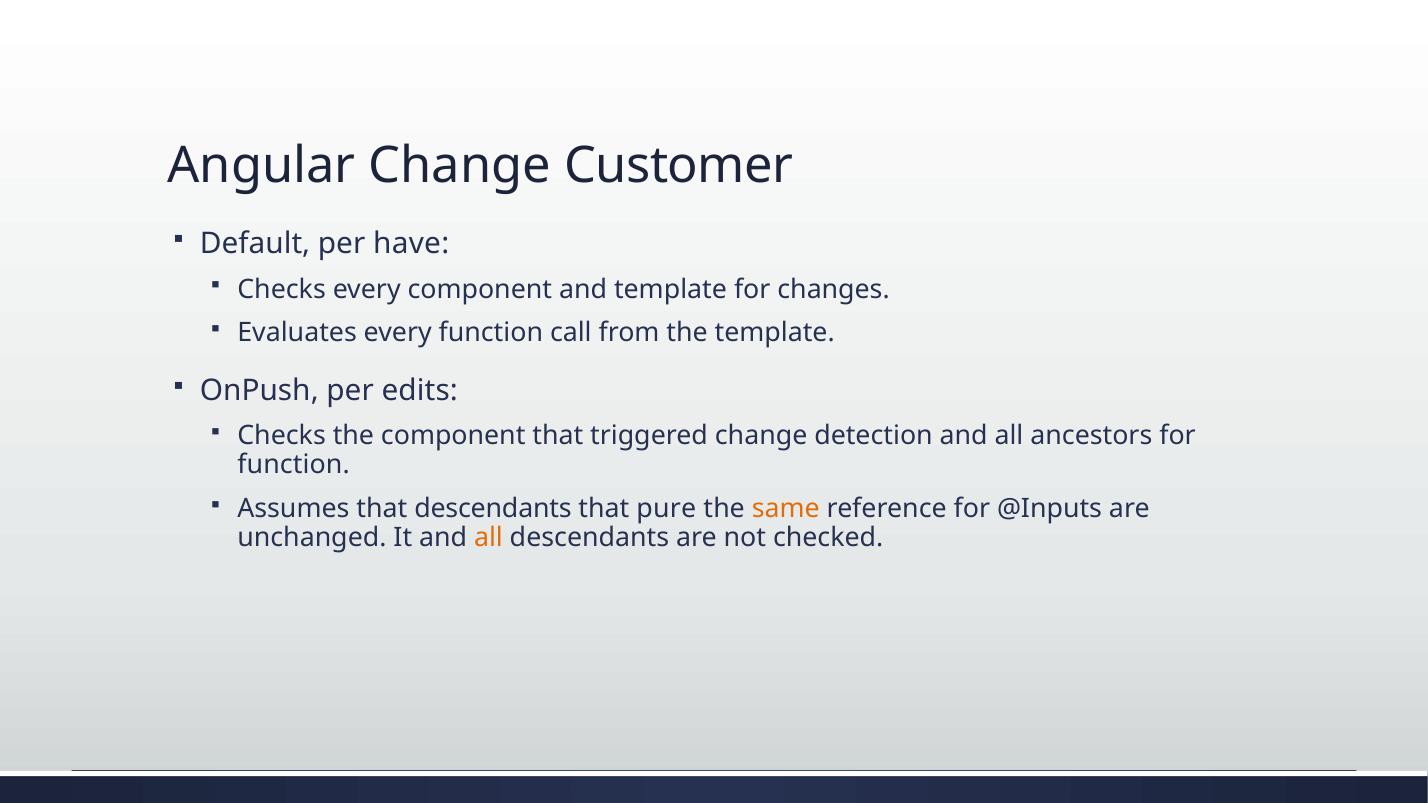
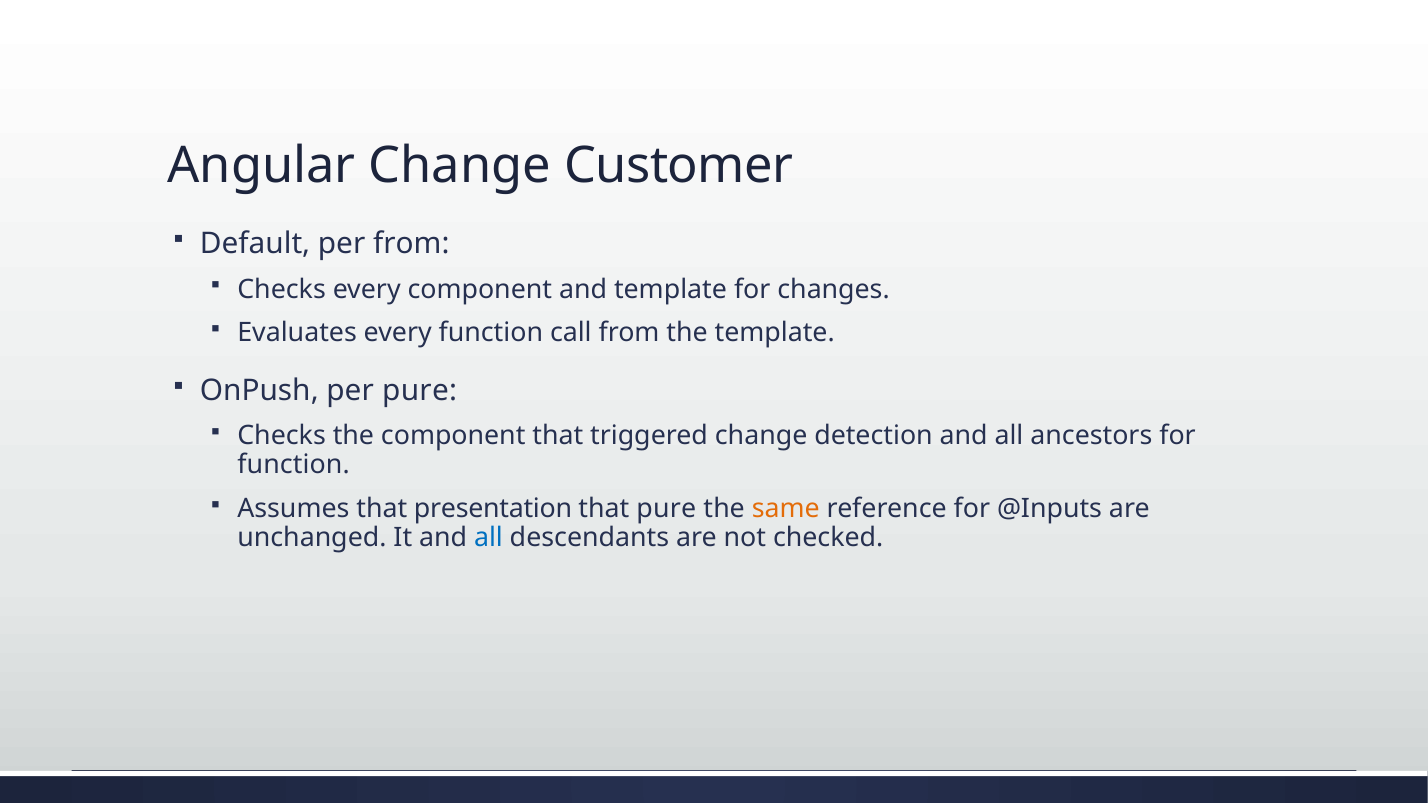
per have: have -> from (411, 244)
per edits: edits -> pure (420, 391)
that descendants: descendants -> presentation (493, 509)
all colour: orange -> blue (488, 538)
